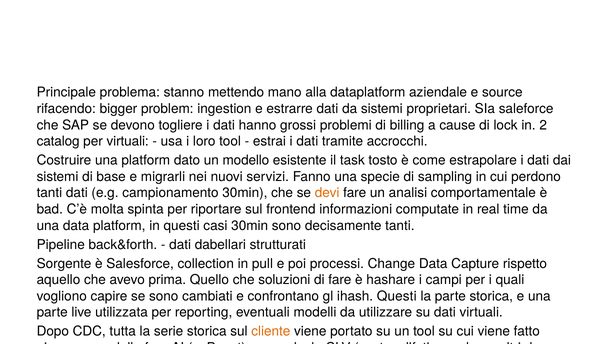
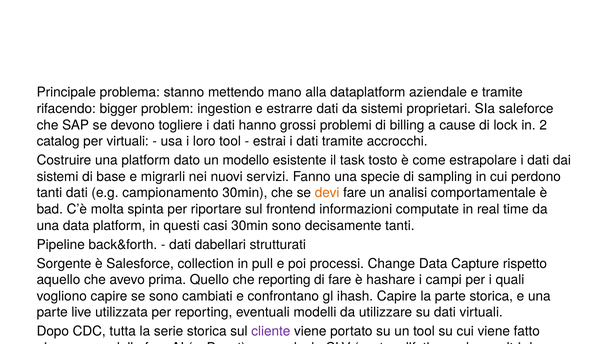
e source: source -> tramite (502, 92)
che soluzioni: soluzioni -> reporting (284, 280)
ihash Questi: Questi -> Capire (397, 296)
cliente colour: orange -> purple (271, 331)
